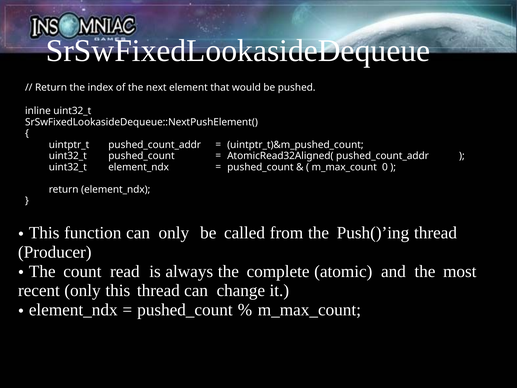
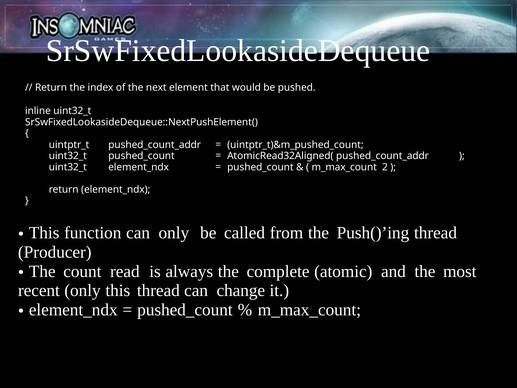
0: 0 -> 2 (385, 167)
